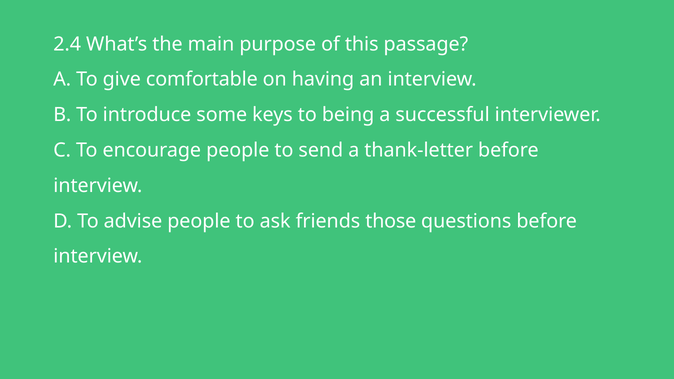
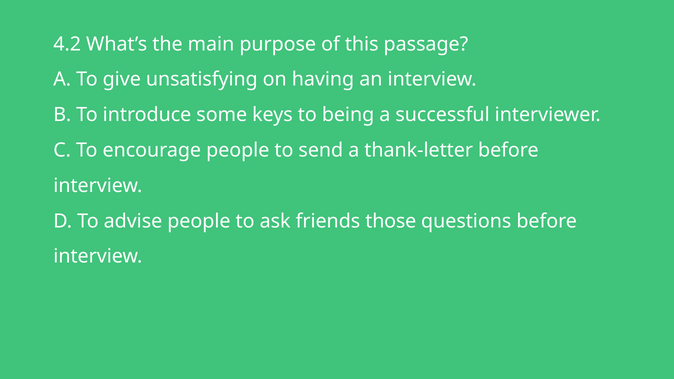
2.4: 2.4 -> 4.2 (67, 44)
comfortable: comfortable -> unsatisfying (202, 80)
